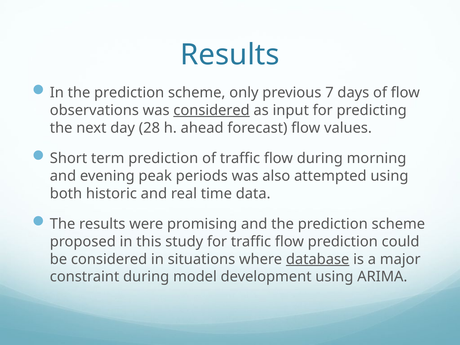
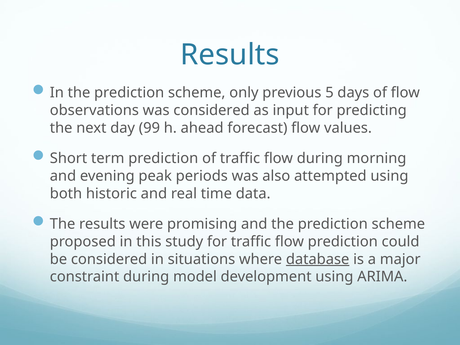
7: 7 -> 5 (329, 93)
considered underline: present -> none (212, 110)
28: 28 -> 99 (149, 128)
